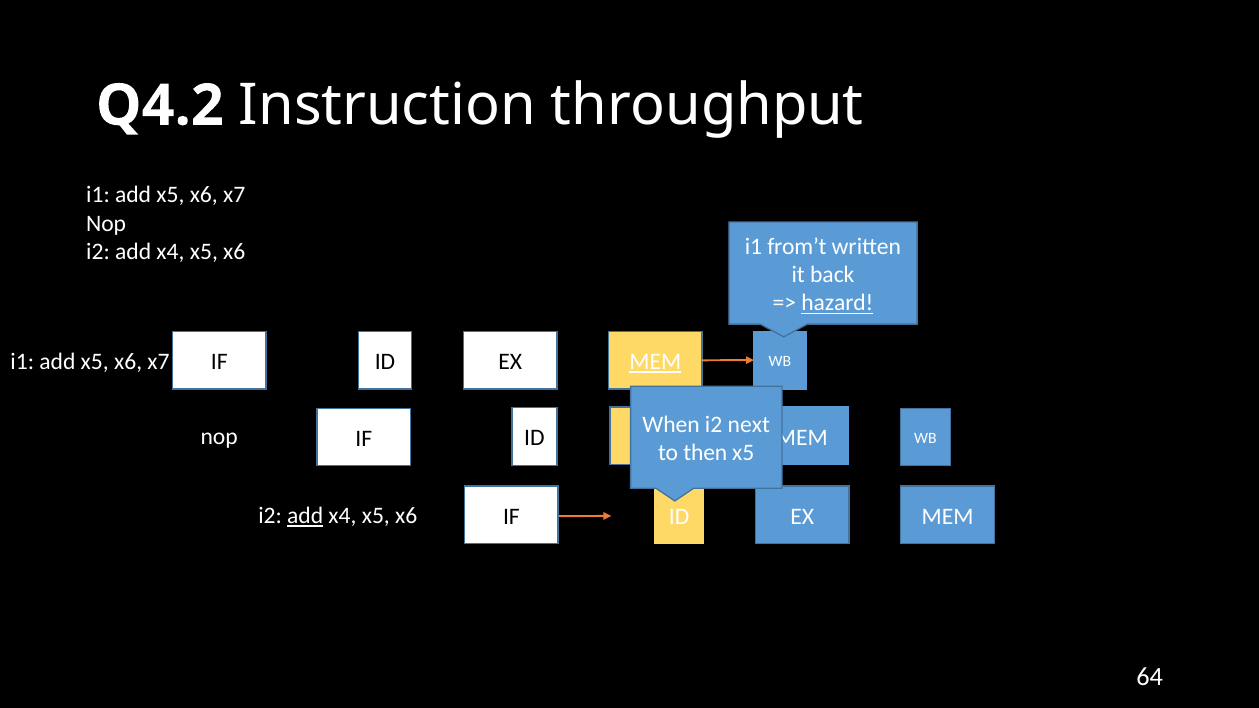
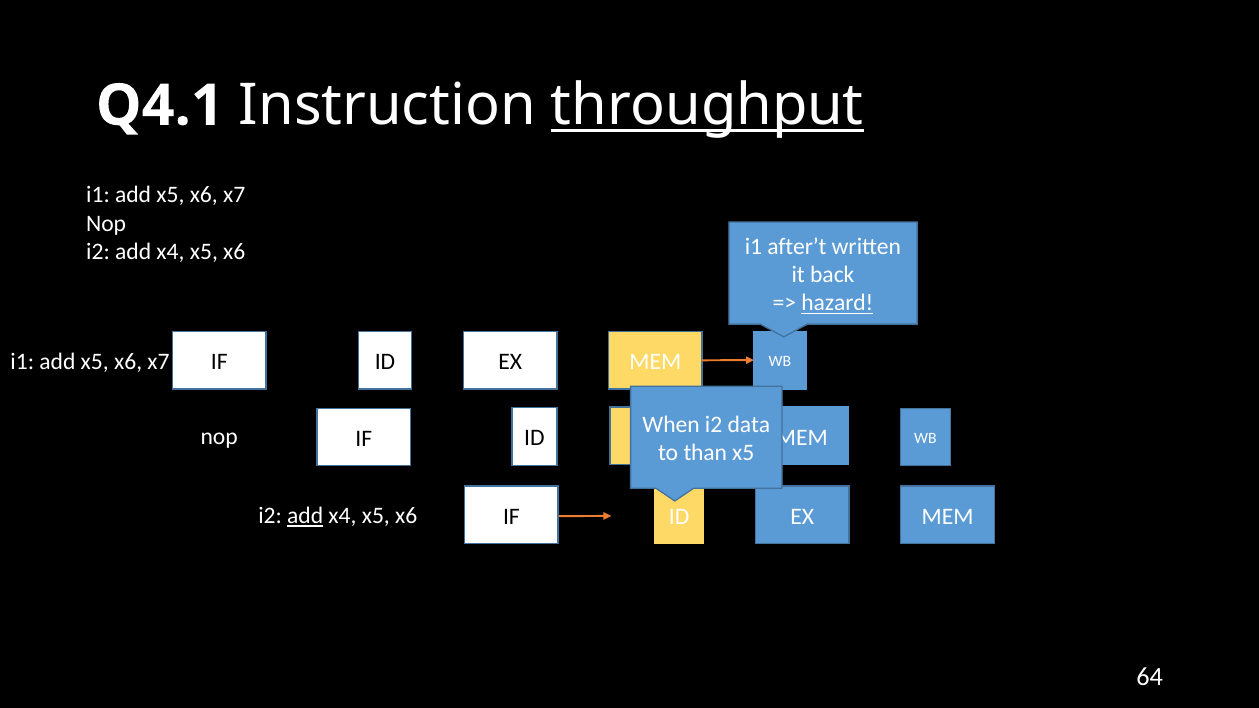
Q4.2: Q4.2 -> Q4.1 (160, 106)
throughput underline: none -> present (707, 106)
from’t: from’t -> after’t (797, 246)
MEM underline: present -> none (655, 362)
next: next -> data (749, 425)
then: then -> than (705, 453)
